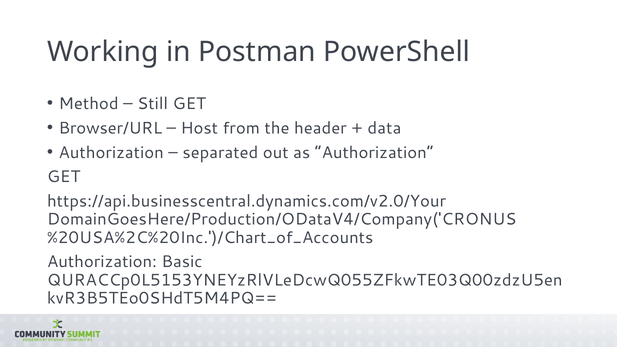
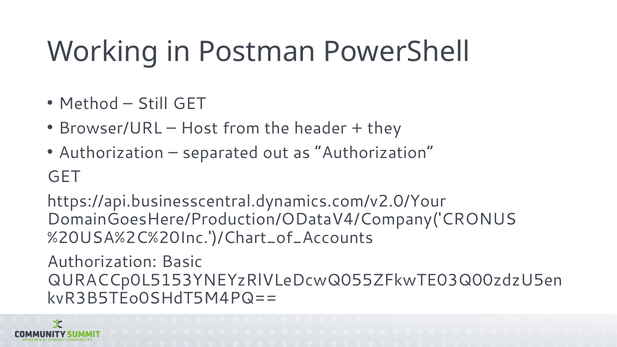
data: data -> they (384, 128)
